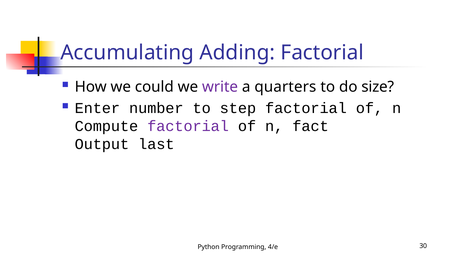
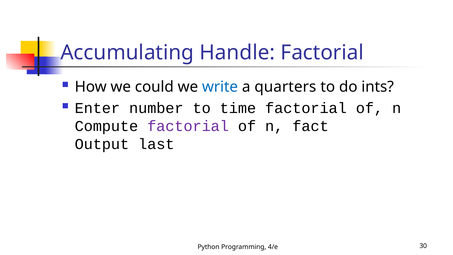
Adding: Adding -> Handle (237, 53)
write colour: purple -> blue (220, 87)
size: size -> ints (378, 87)
step: step -> time (238, 108)
